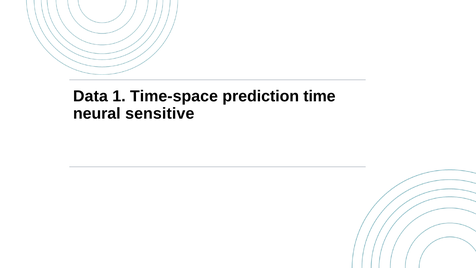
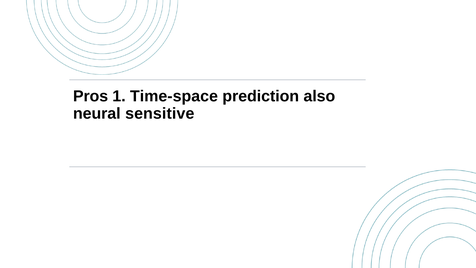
Data: Data -> Pros (91, 96)
time: time -> also (319, 96)
